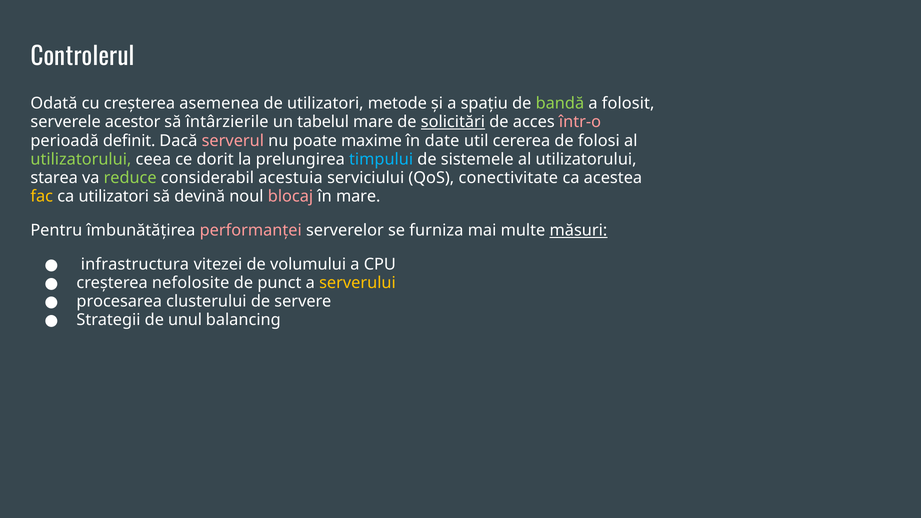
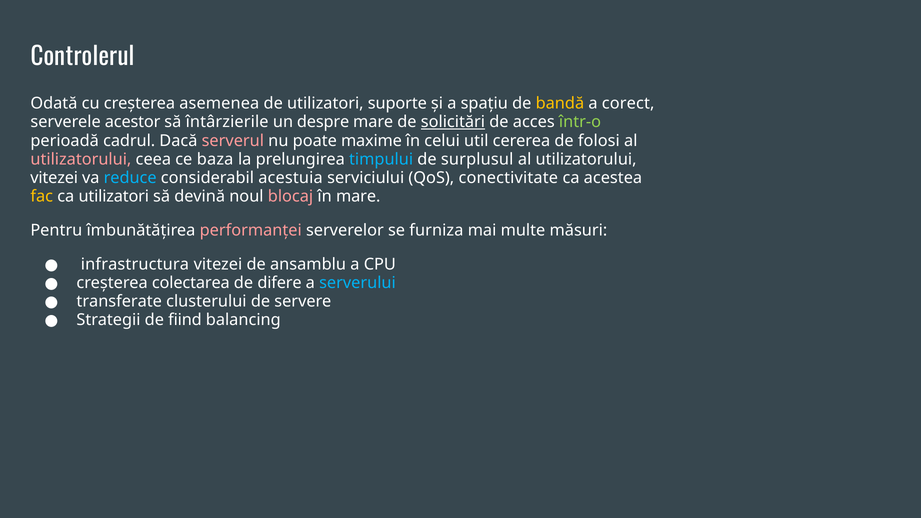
metode: metode -> suporte (397, 103)
bandă colour: light green -> yellow (560, 103)
folosit: folosit -> corect (628, 103)
tabelul: tabelul -> despre (323, 122)
într-o colour: pink -> light green (580, 122)
definit: definit -> cadrul (129, 141)
date: date -> celui (442, 141)
utilizatorului colour: light green -> pink (81, 159)
dorit: dorit -> baza (215, 159)
sistemele: sistemele -> surplusul (477, 159)
starea: starea -> vitezei (54, 178)
reduce colour: light green -> light blue (130, 178)
măsuri underline: present -> none (578, 230)
volumului: volumului -> ansamblu (308, 264)
nefolosite: nefolosite -> colectarea (191, 283)
punct: punct -> difere (280, 283)
serverului colour: yellow -> light blue (357, 283)
procesarea: procesarea -> transferate (119, 302)
unul: unul -> fiind (185, 320)
